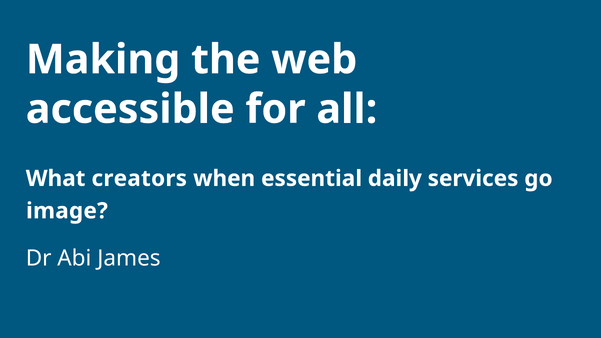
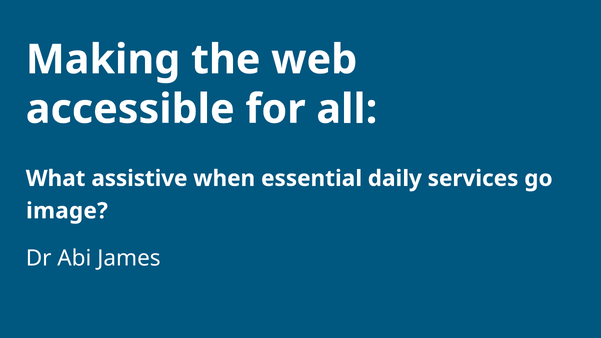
creators: creators -> assistive (139, 179)
